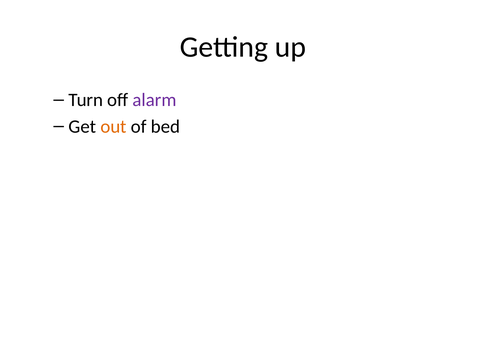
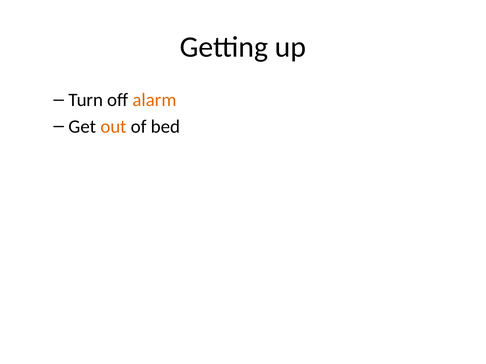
alarm colour: purple -> orange (155, 100)
